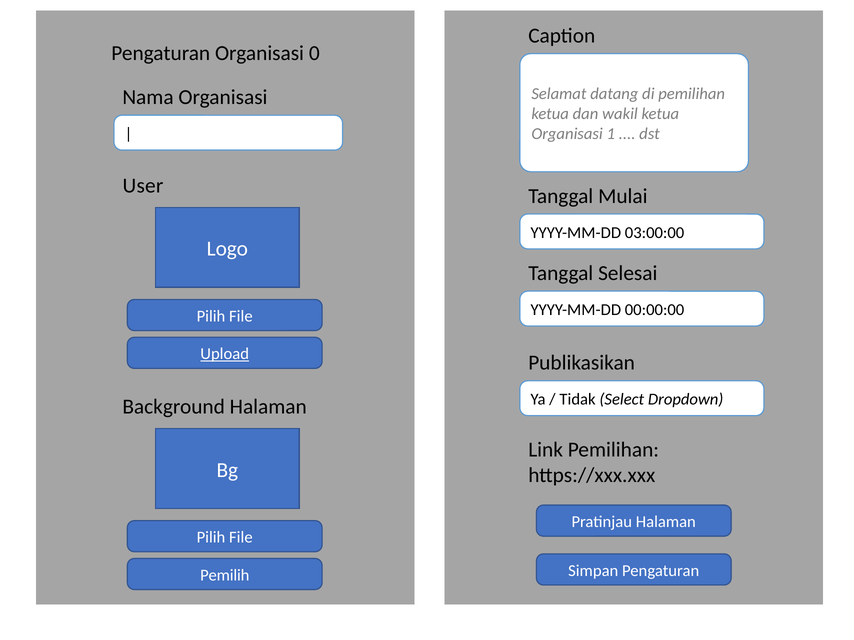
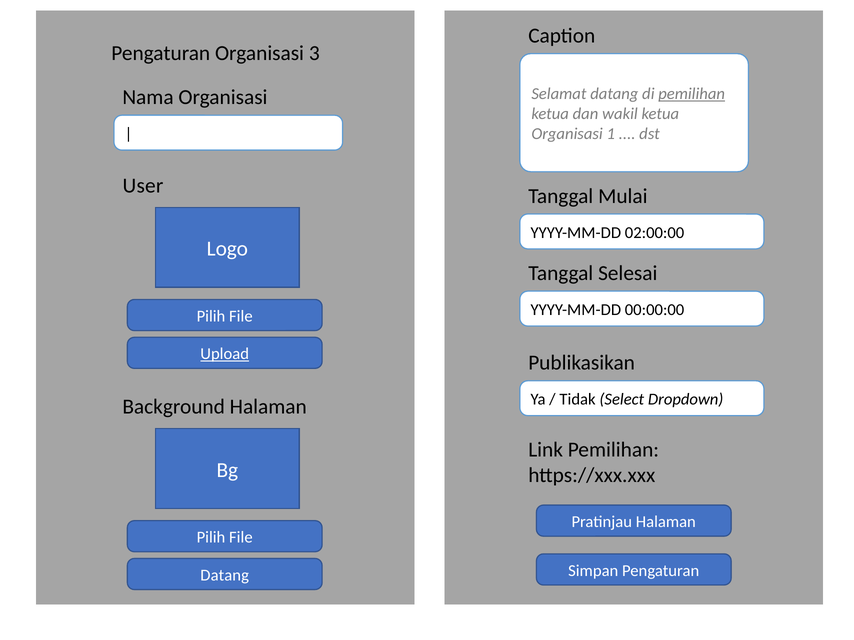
0: 0 -> 3 (314, 53)
pemilihan underline: none -> present (692, 94)
03:00:00: 03:00:00 -> 02:00:00 (655, 233)
Pemilih: Pemilih -> Datang (225, 576)
